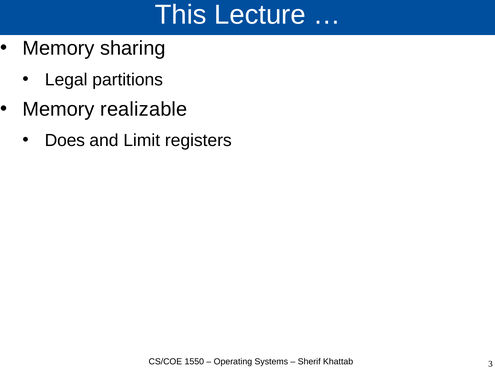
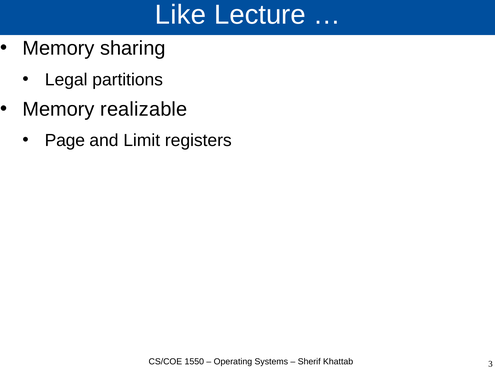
This: This -> Like (181, 15)
Does: Does -> Page (65, 141)
